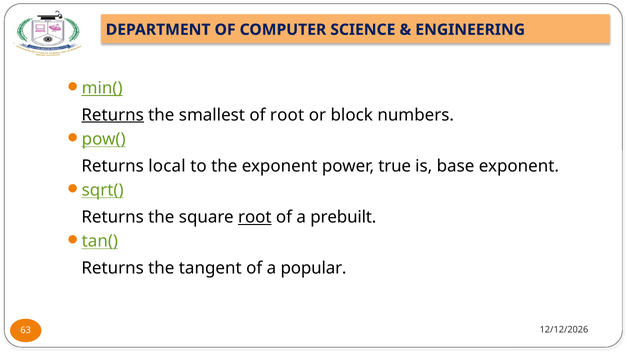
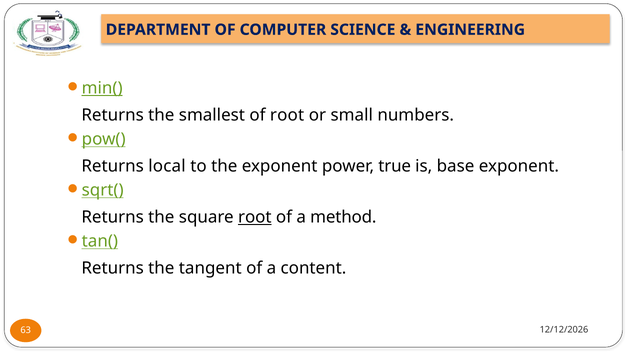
Returns underline: present -> none (113, 115)
block: block -> small (352, 115)
prebuilt: prebuilt -> method (343, 217)
popular: popular -> content (313, 269)
